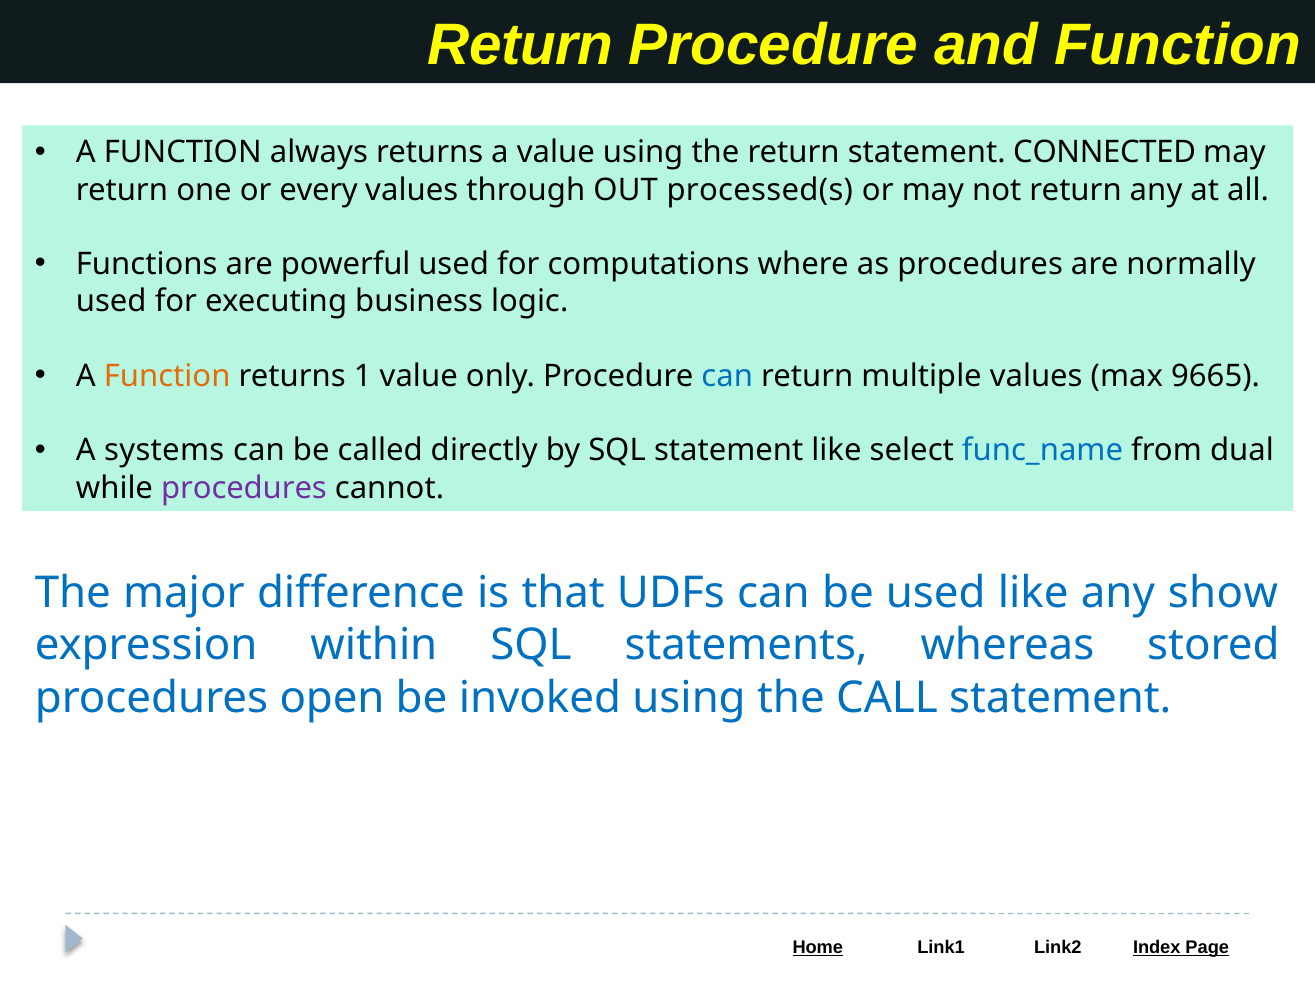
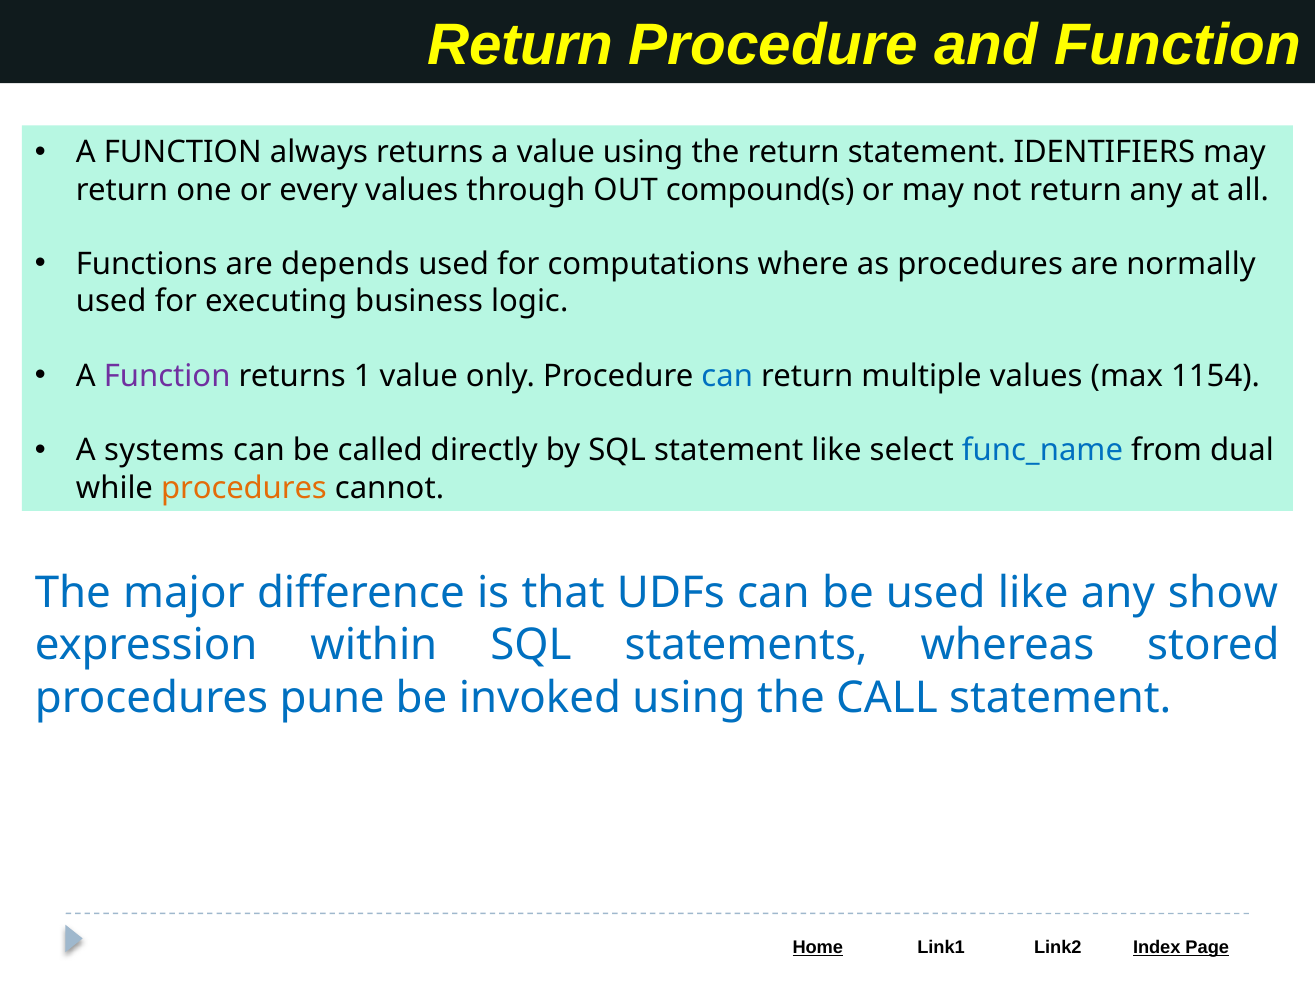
CONNECTED: CONNECTED -> IDENTIFIERS (1104, 153)
processed(s: processed(s -> compound(s (760, 190)
powerful: powerful -> depends (345, 264)
Function colour: orange -> purple (167, 376)
9665: 9665 -> 1154 (1216, 376)
procedures colour: purple -> orange (244, 488)
open: open -> pune (332, 698)
